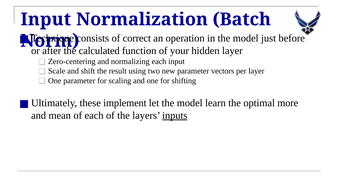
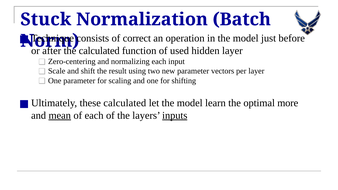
Input: Input -> Stuck (46, 19)
your: your -> used (179, 51)
these implement: implement -> calculated (125, 103)
mean underline: none -> present (60, 116)
